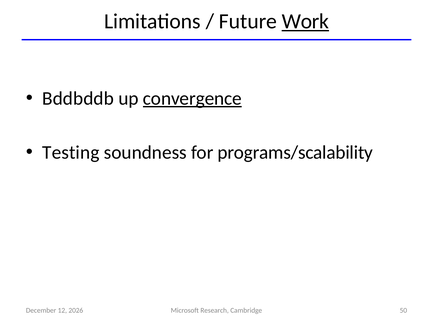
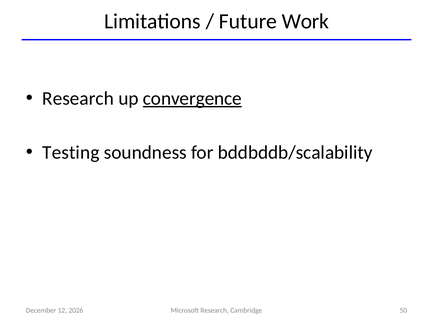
Work underline: present -> none (305, 21)
Bddbddb: Bddbddb -> Research (78, 98)
programs/scalability: programs/scalability -> bddbddb/scalability (295, 152)
